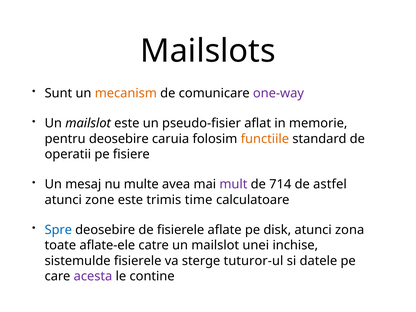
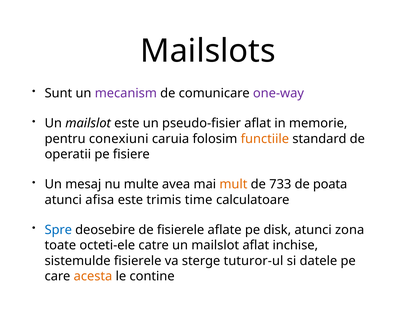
mecanism colour: orange -> purple (126, 93)
pentru deosebire: deosebire -> conexiuni (119, 139)
mult colour: purple -> orange (233, 184)
714: 714 -> 733 (280, 184)
astfel: astfel -> poata (330, 184)
zone: zone -> afisa (100, 200)
aflate-ele: aflate-ele -> octeti-ele (107, 245)
mailslot unei: unei -> aflat (256, 245)
acesta colour: purple -> orange (93, 276)
